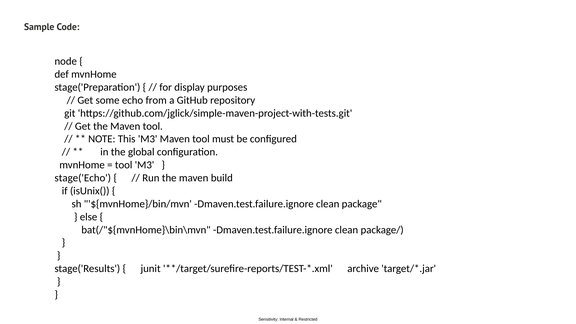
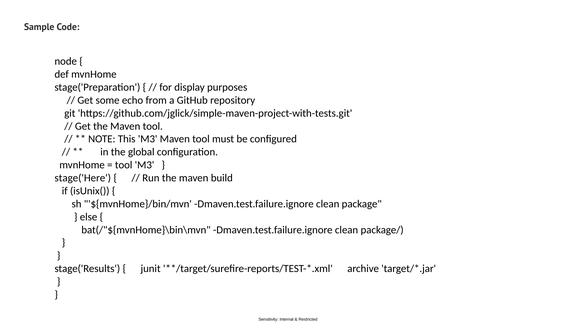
stage('Echo: stage('Echo -> stage('Here (83, 178)
